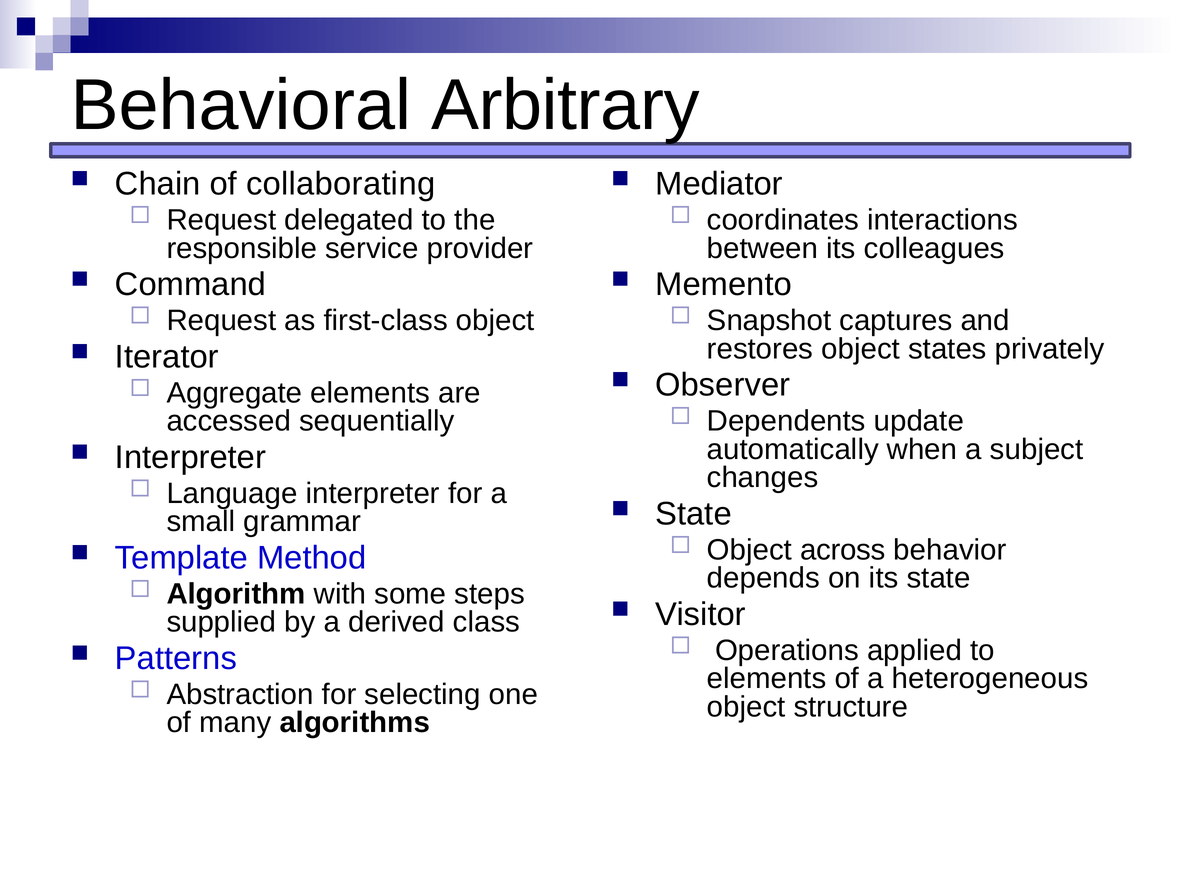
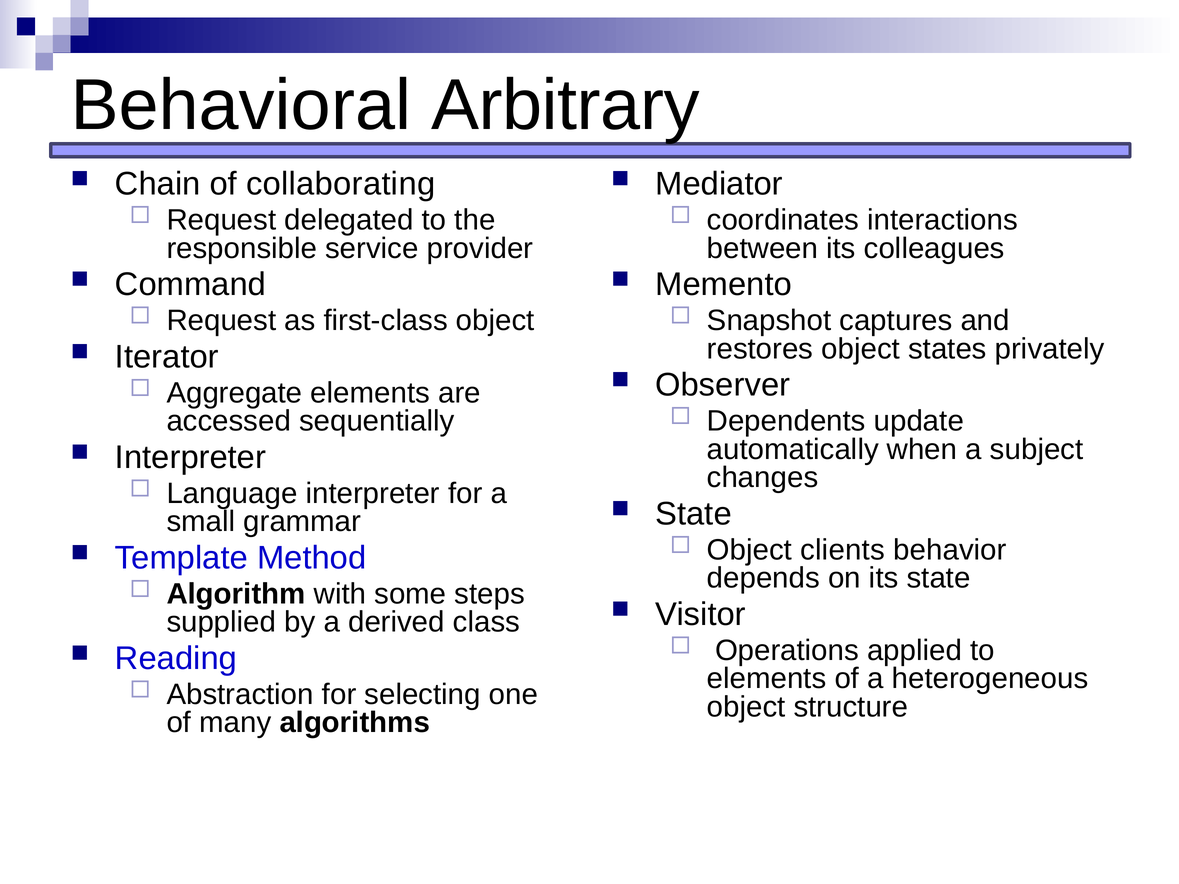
across: across -> clients (843, 550)
Patterns: Patterns -> Reading (176, 659)
